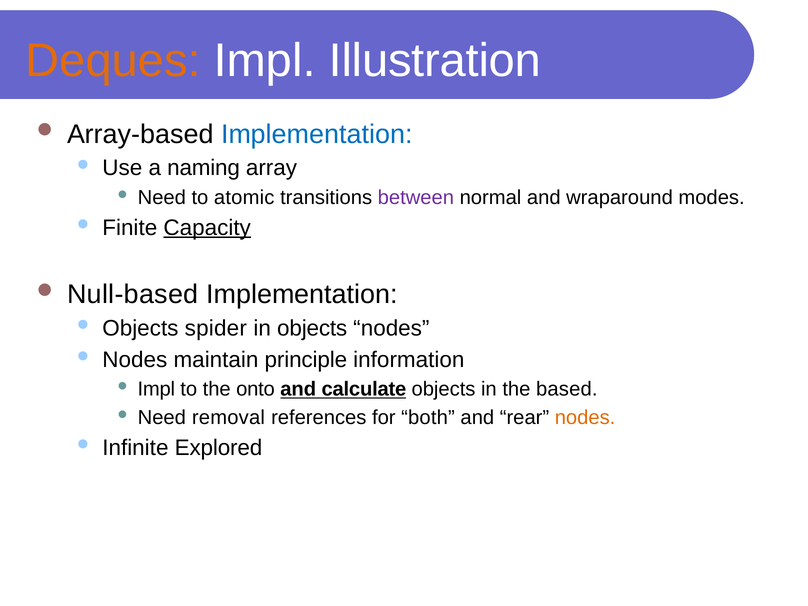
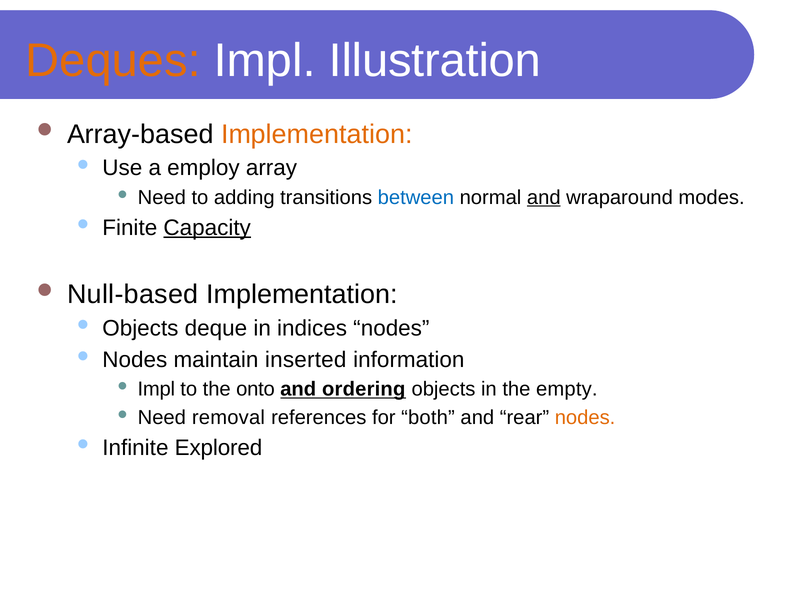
Implementation colour: blue -> orange (317, 134)
naming: naming -> employ (203, 168)
atomic: atomic -> adding (244, 197)
between colour: purple -> blue (416, 197)
and underline: none -> present (544, 197)
spider: spider -> deque (216, 328)
in objects: objects -> indices (312, 328)
principle: principle -> inserted (306, 360)
calculate: calculate -> ordering (364, 389)
based: based -> empty (567, 389)
